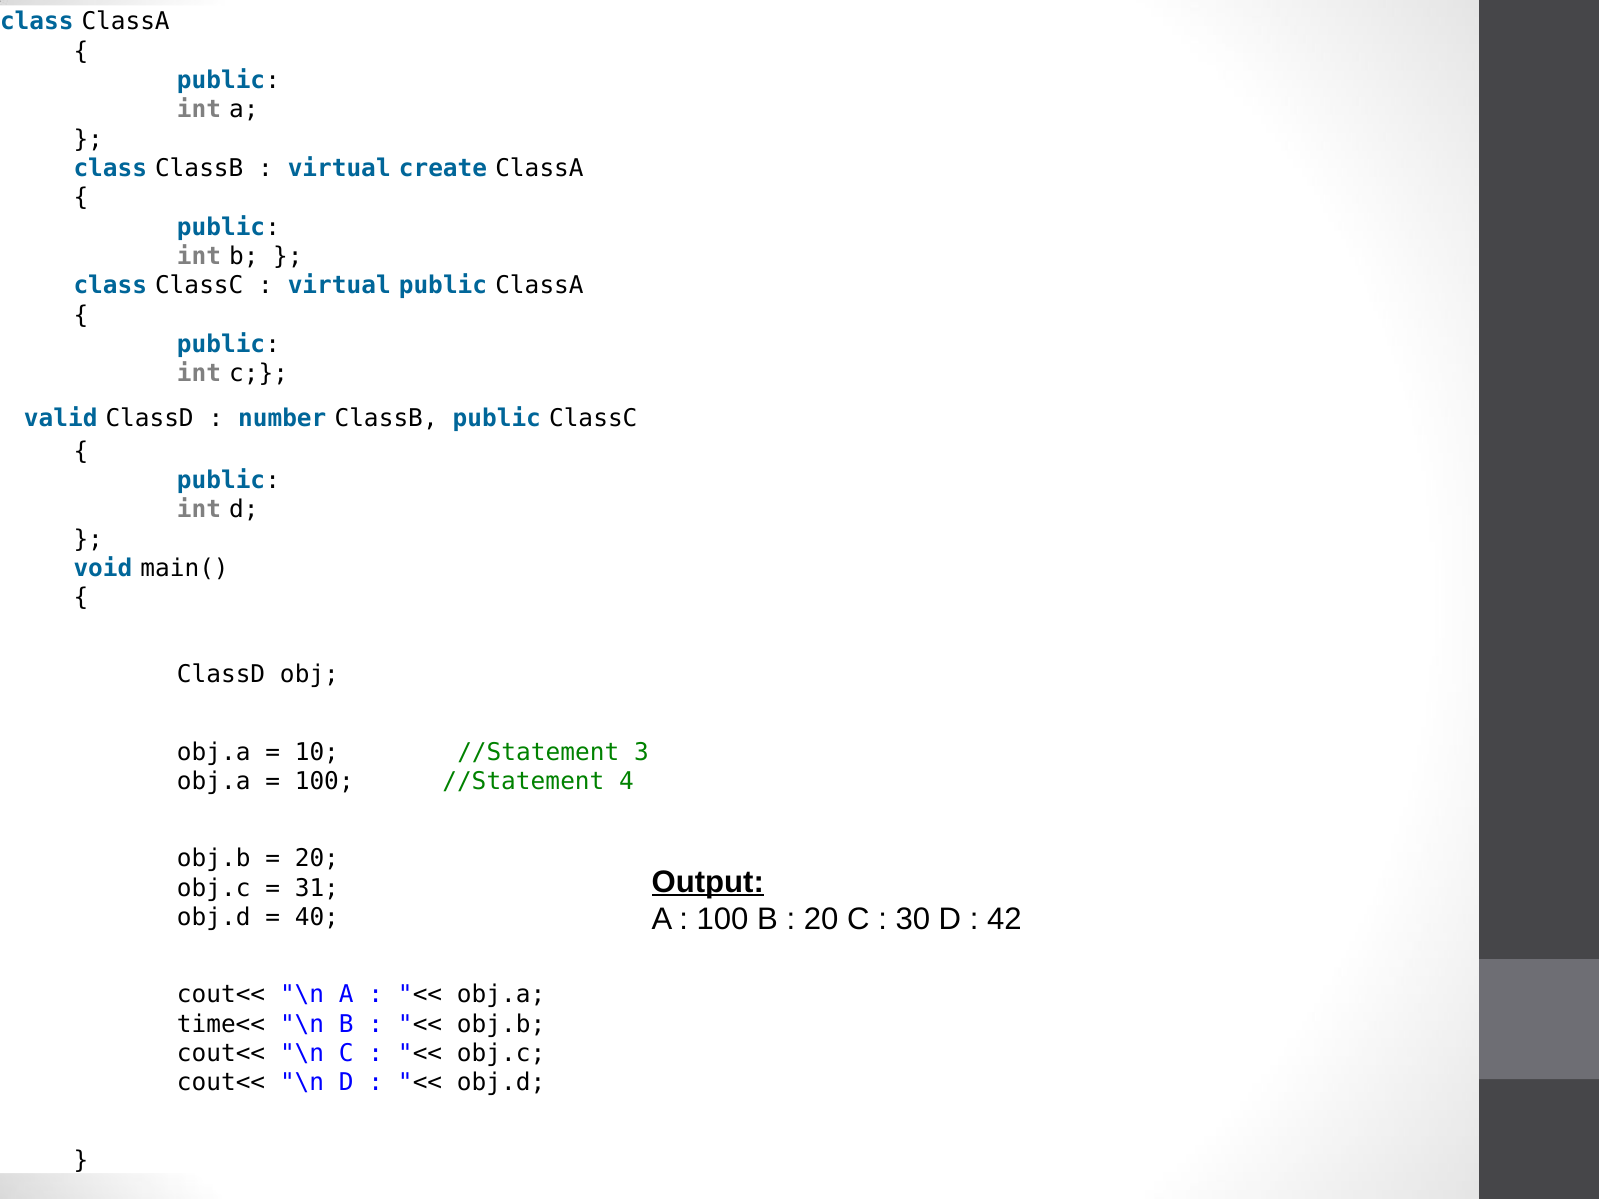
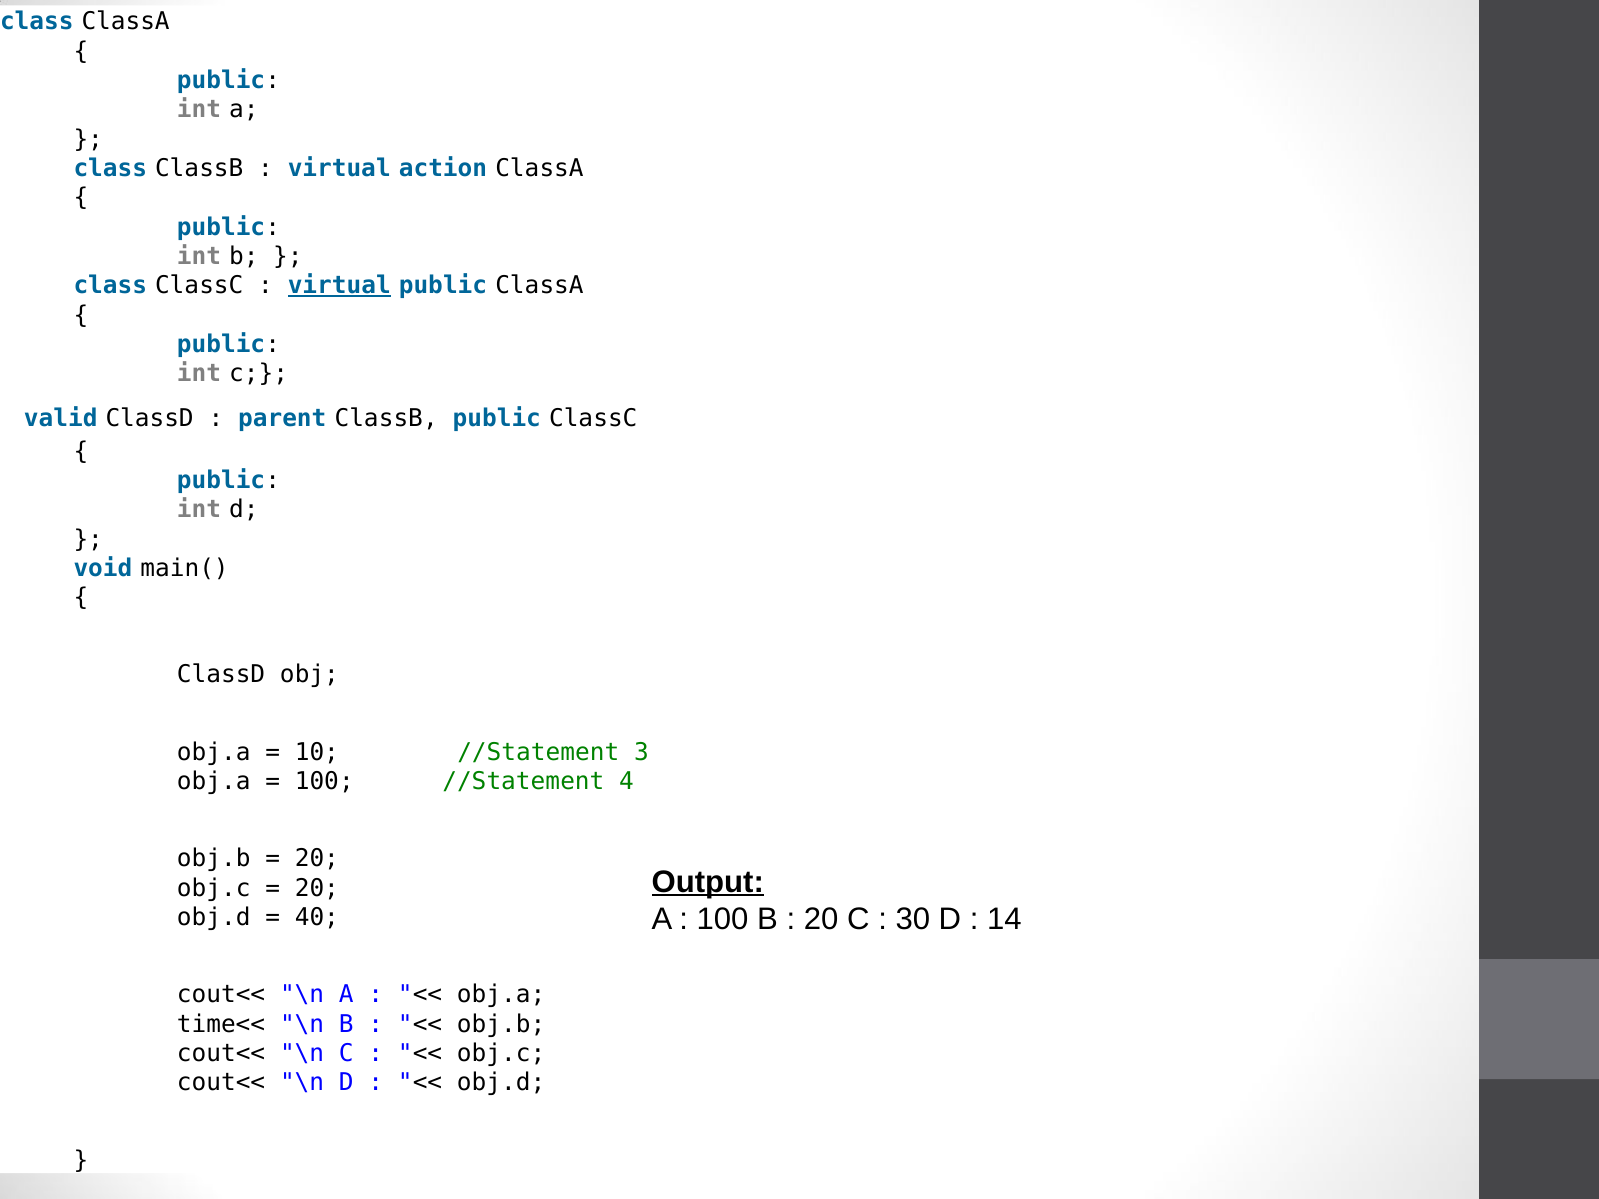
create: create -> action (443, 168)
virtual underline: none -> present (339, 286)
number: number -> parent (282, 419)
31: 31 -> 20 (317, 888)
42: 42 -> 14 (1004, 919)
